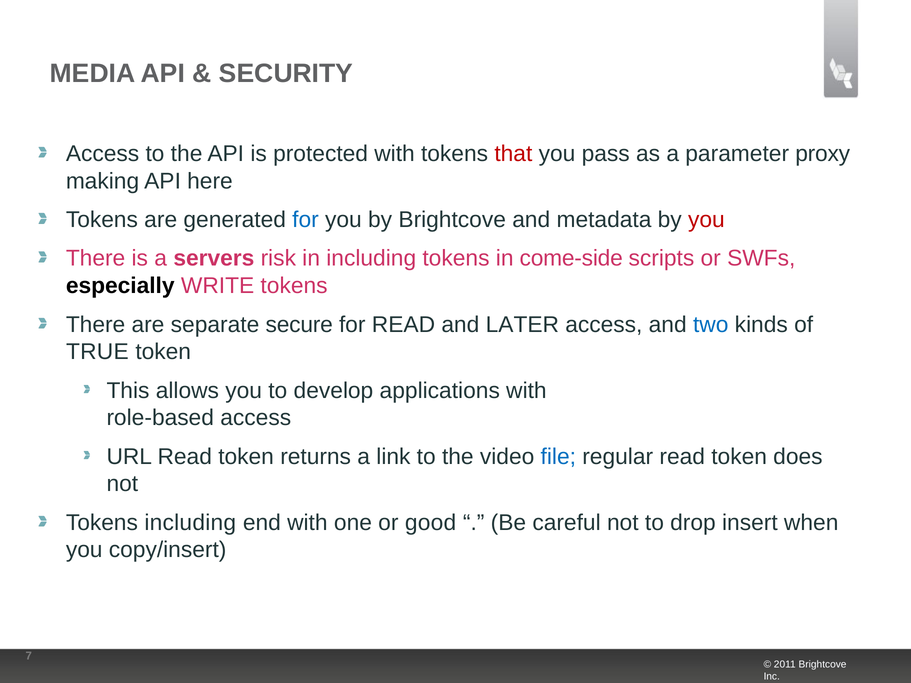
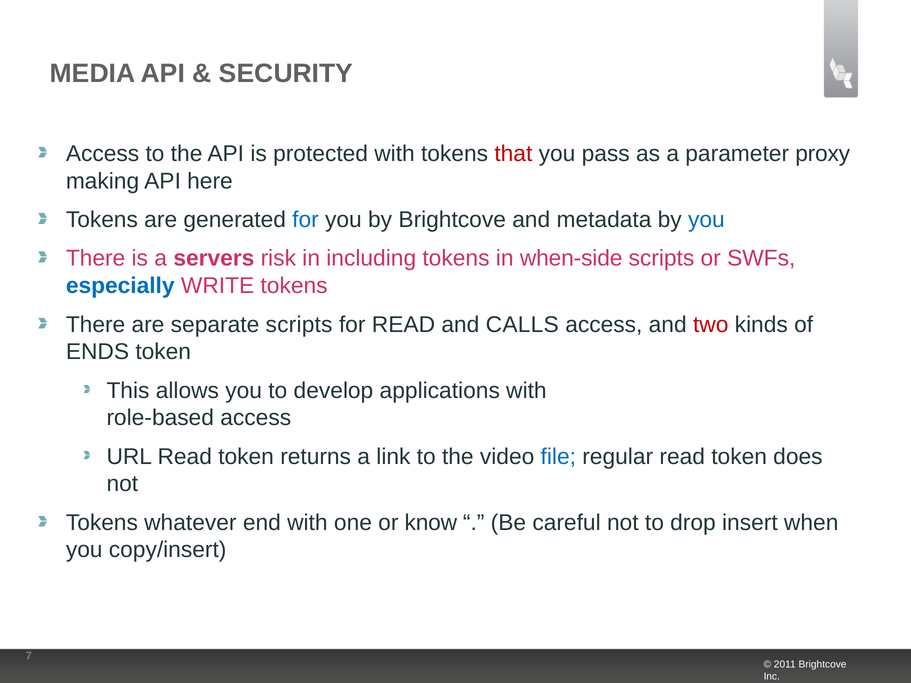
you colour: red -> blue (706, 220)
come-side: come-side -> when-side (571, 259)
especially colour: black -> blue (120, 286)
separate secure: secure -> scripts (299, 325)
LATER: LATER -> CALLS (522, 325)
two colour: blue -> red (711, 325)
TRUE: TRUE -> ENDS (97, 352)
Tokens including: including -> whatever (190, 523)
good: good -> know (431, 523)
